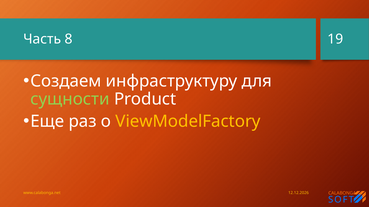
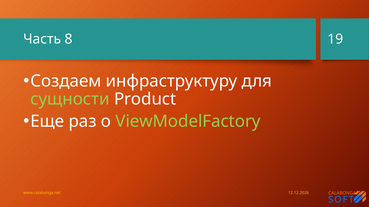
ViewModelFactory colour: yellow -> light green (188, 122)
